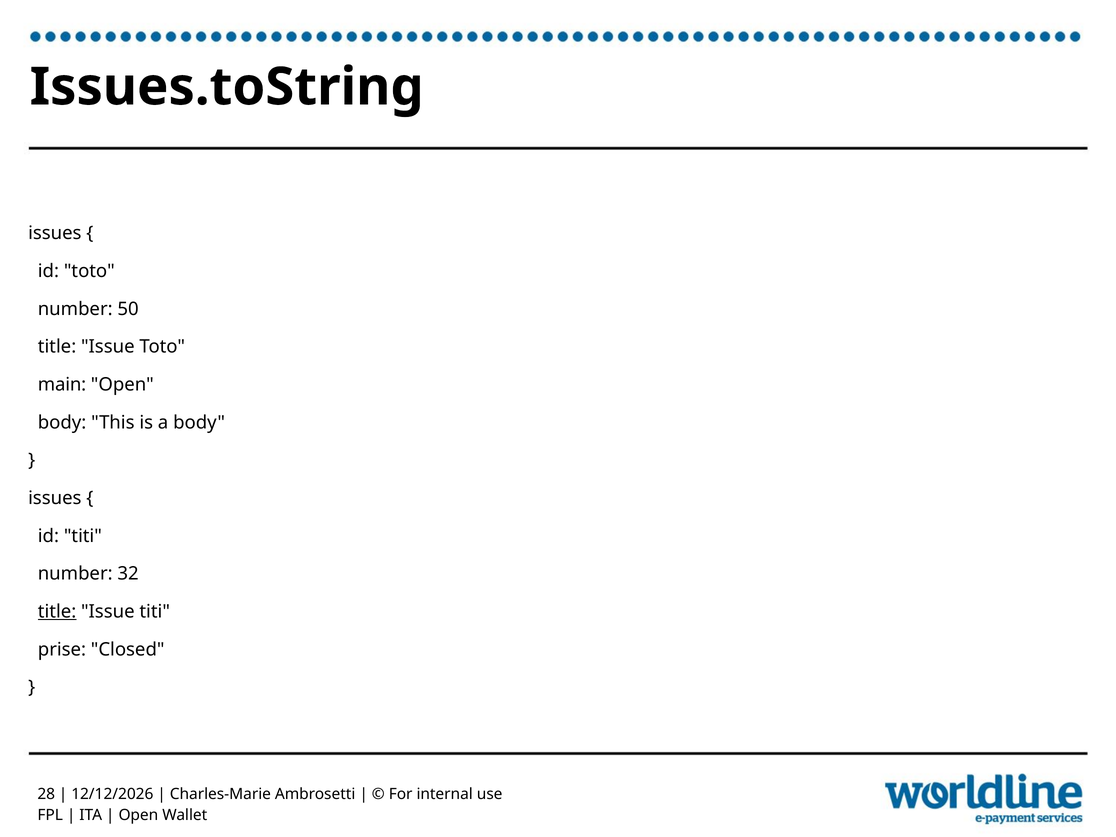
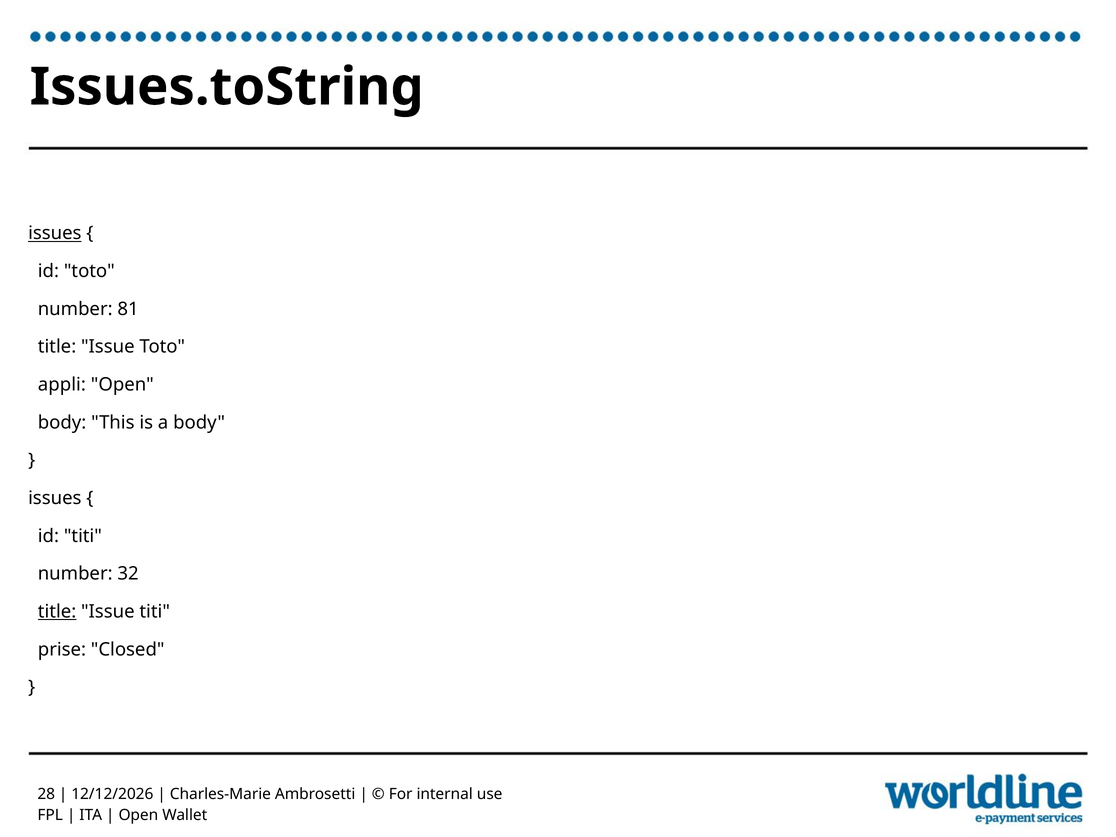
issues underline: none -> present (55, 233)
50: 50 -> 81 (128, 309)
main: main -> appli (62, 385)
